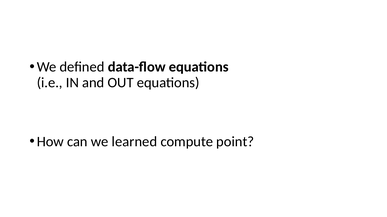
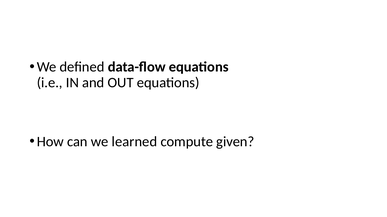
point: point -> given (235, 142)
